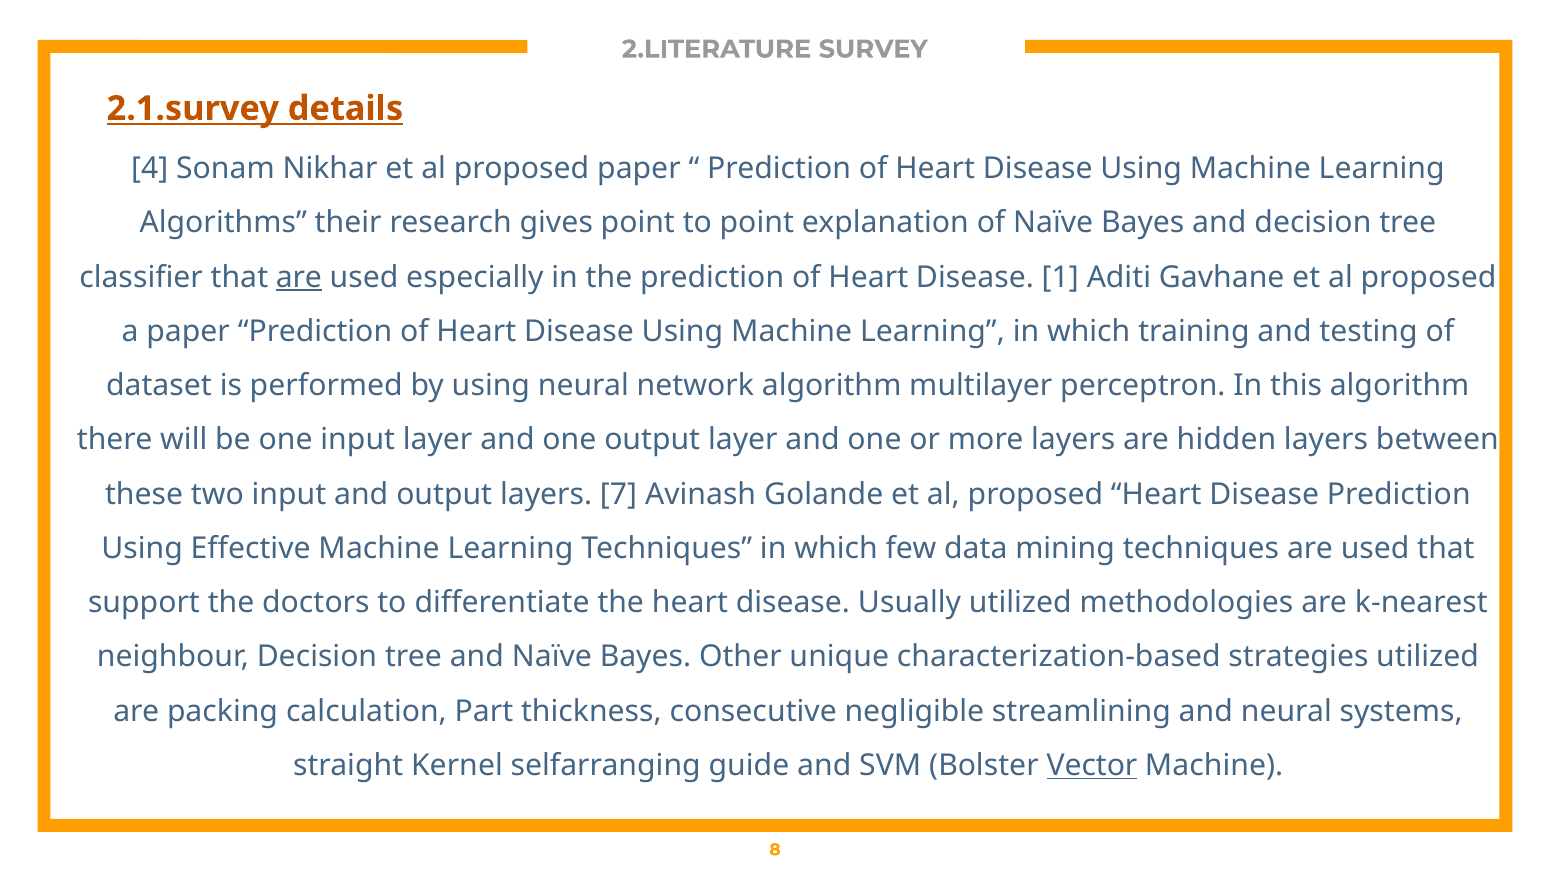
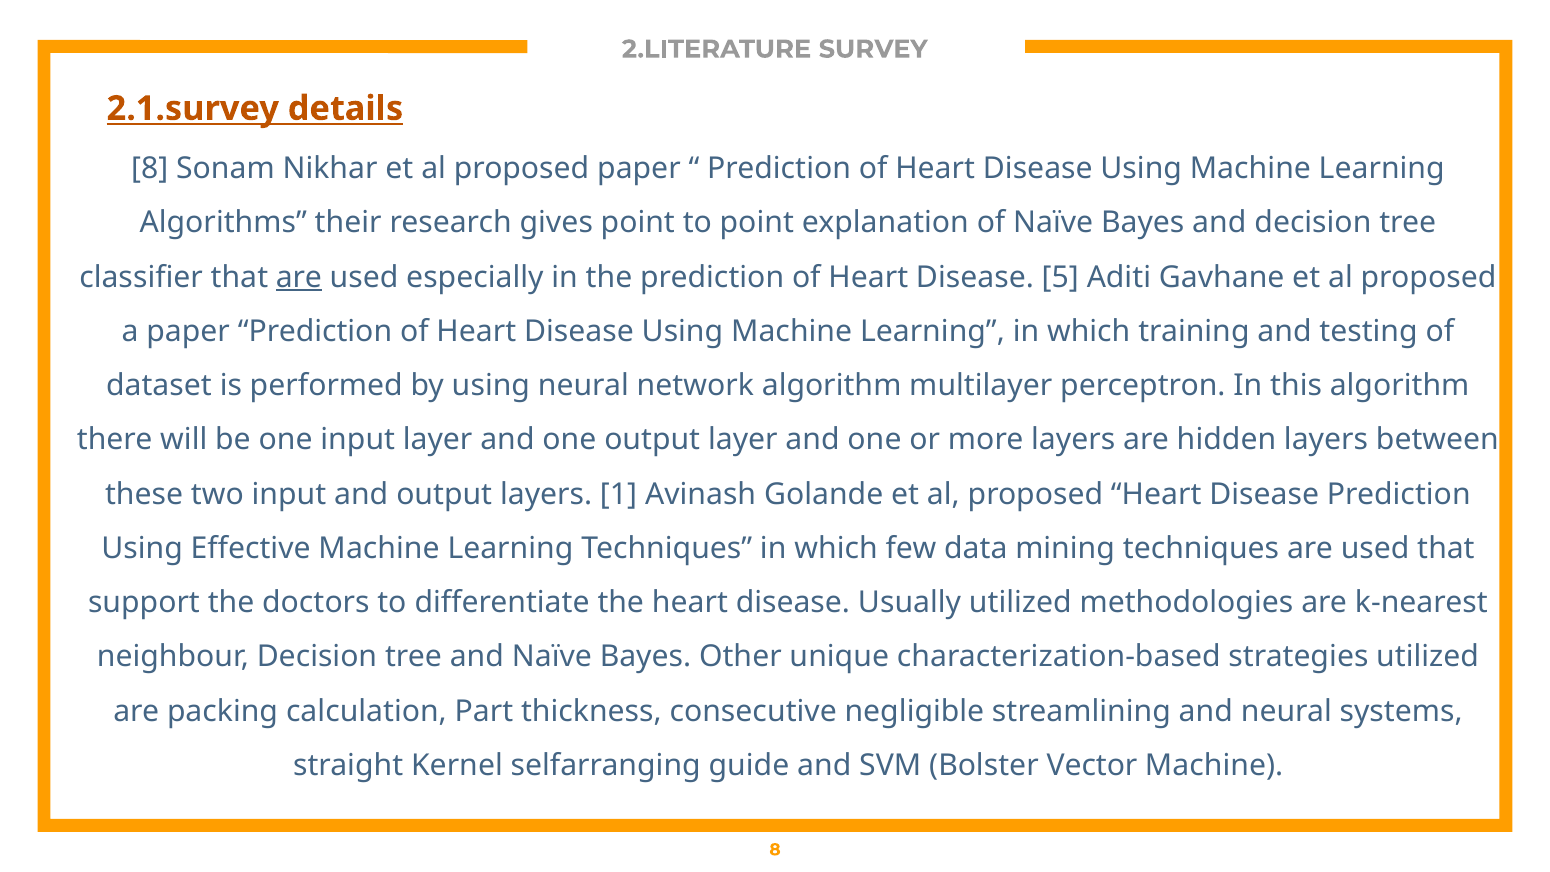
4: 4 -> 8 (150, 169)
1: 1 -> 5 (1060, 277)
7: 7 -> 1 (618, 494)
Vector underline: present -> none (1092, 765)
